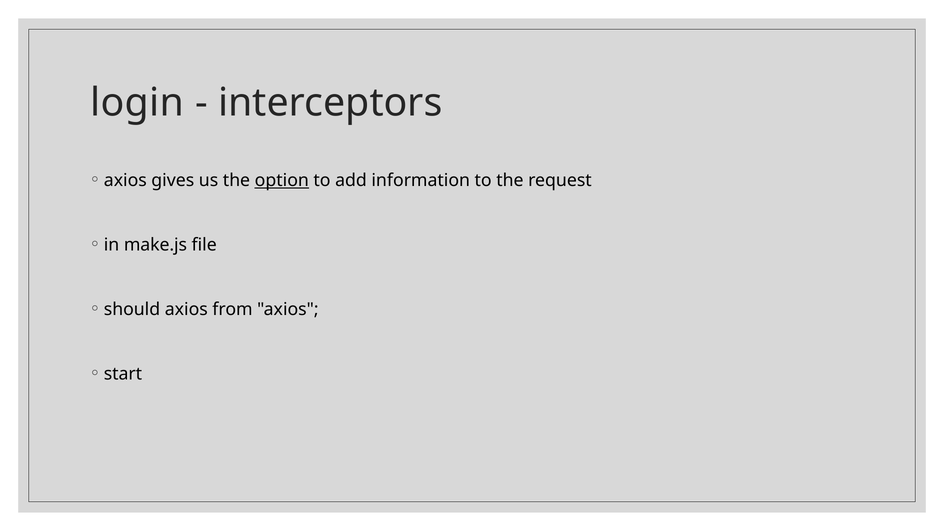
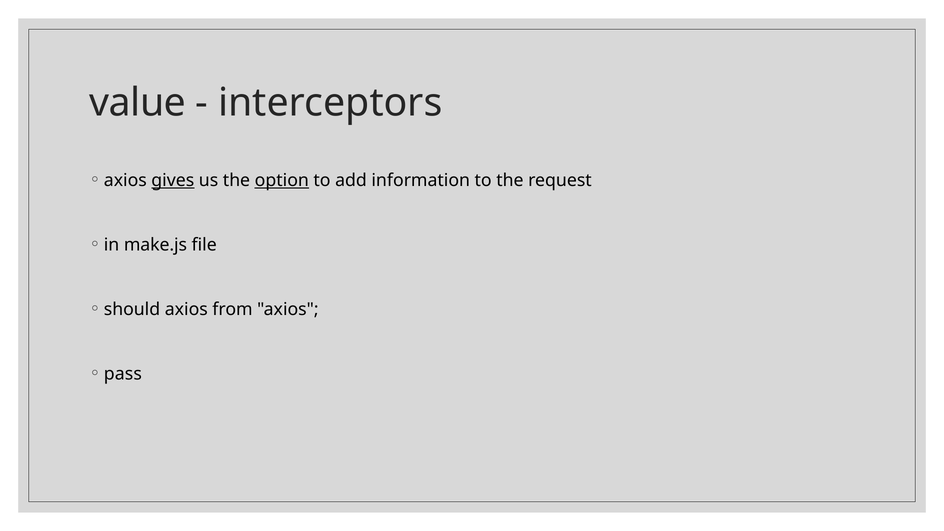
login: login -> value (138, 103)
gives underline: none -> present (173, 180)
start: start -> pass (123, 374)
